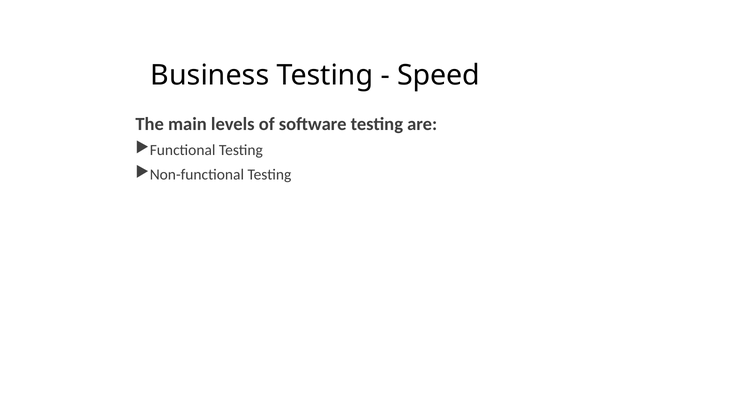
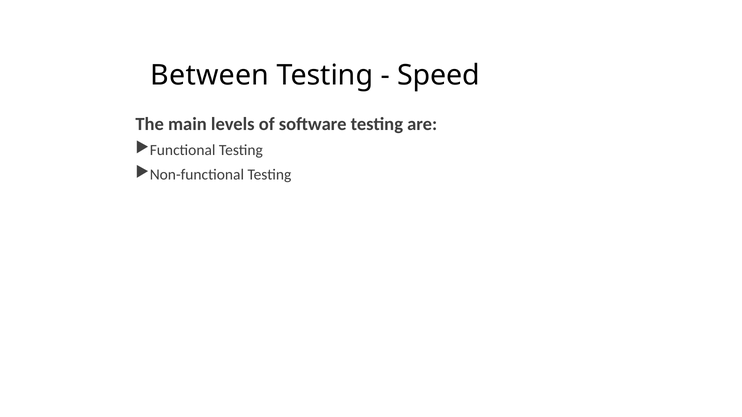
Business: Business -> Between (210, 76)
